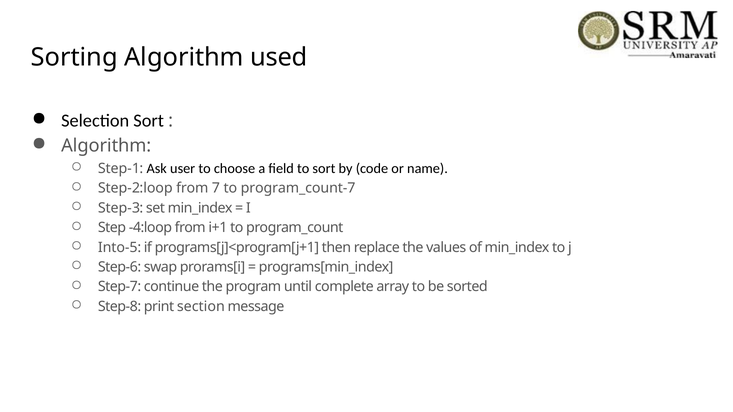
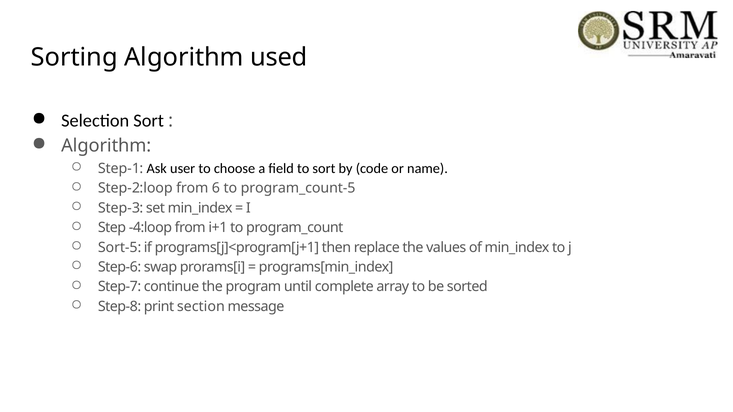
7: 7 -> 6 (216, 188)
program_count-7: program_count-7 -> program_count-5 (298, 188)
Into-5: Into-5 -> Sort-5 (120, 248)
